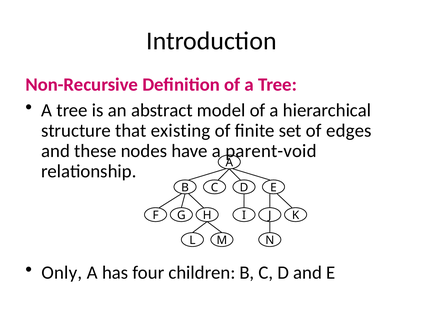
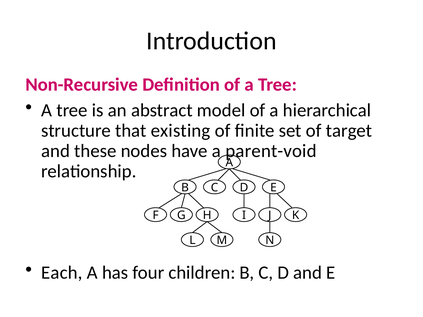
edges: edges -> target (349, 131)
Only: Only -> Each (62, 273)
